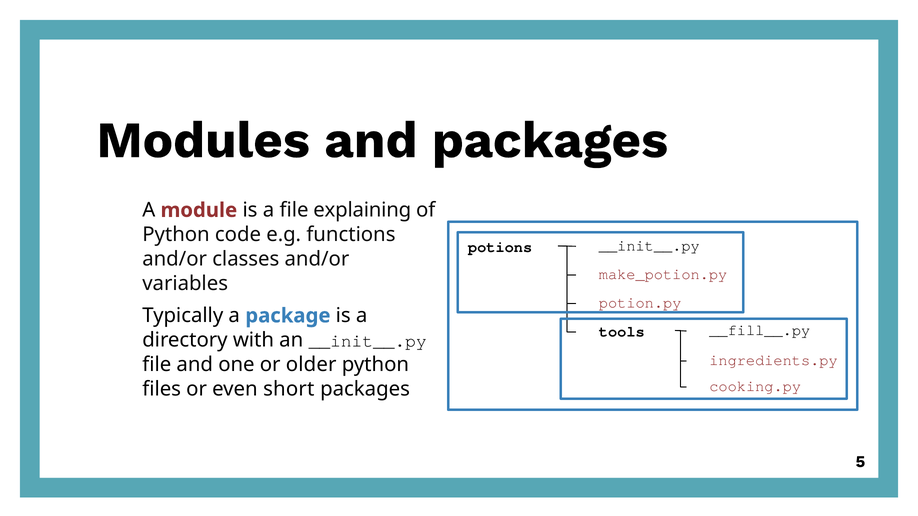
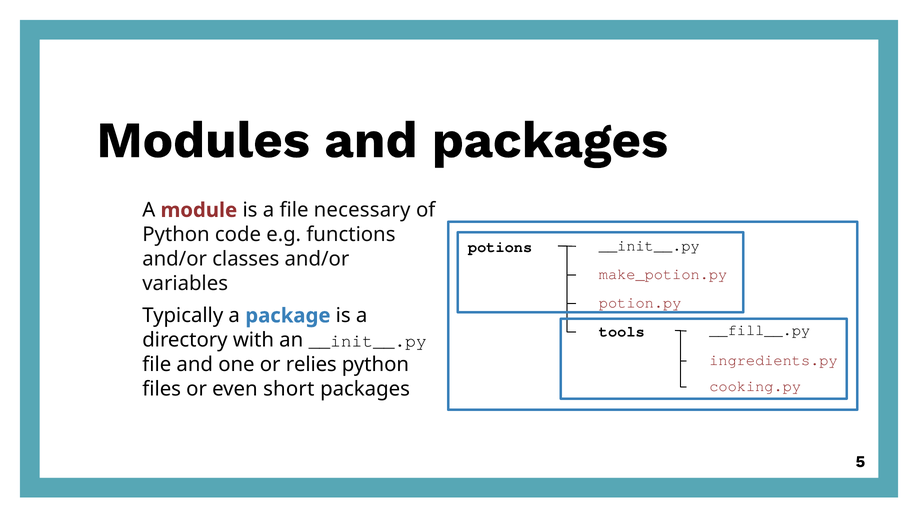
explaining: explaining -> necessary (362, 210)
older: older -> relies (311, 365)
